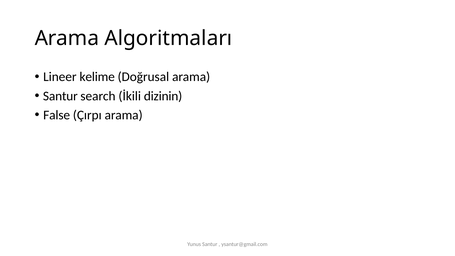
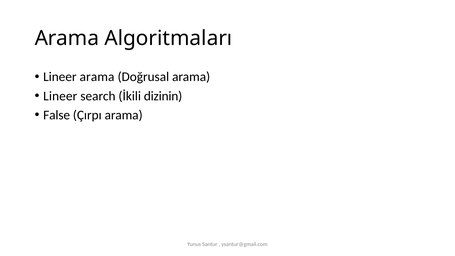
Lineer kelime: kelime -> arama (97, 77)
Santur: Santur -> Lineer (60, 96)
